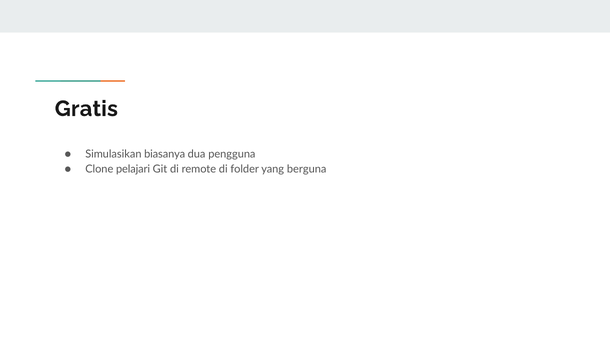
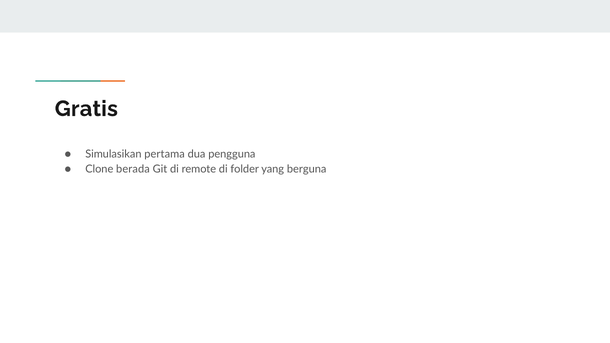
biasanya: biasanya -> pertama (165, 154)
pelajari: pelajari -> berada (133, 169)
